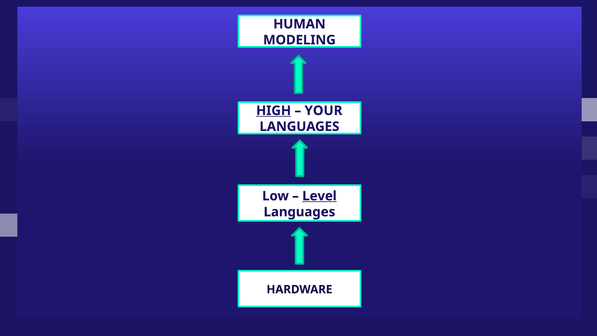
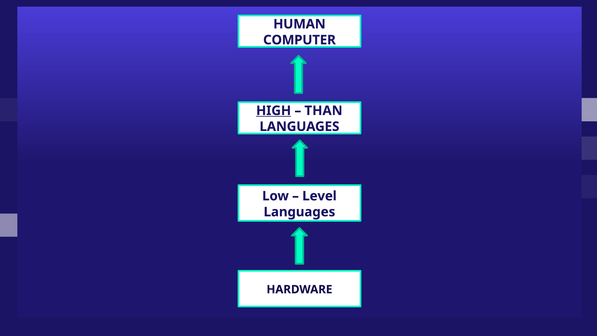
MODELING: MODELING -> COMPUTER (299, 40)
YOUR: YOUR -> THAN (324, 111)
Level underline: present -> none (320, 196)
